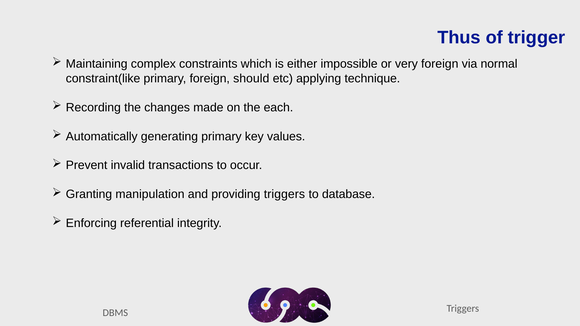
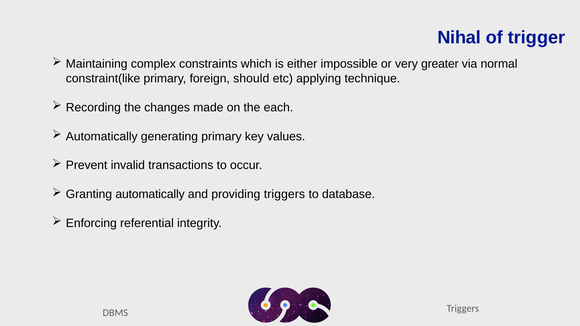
Thus: Thus -> Nihal (459, 38)
very foreign: foreign -> greater (440, 64)
Granting manipulation: manipulation -> automatically (150, 194)
